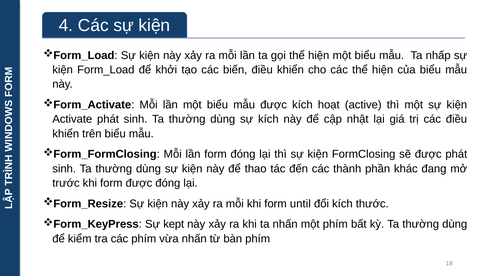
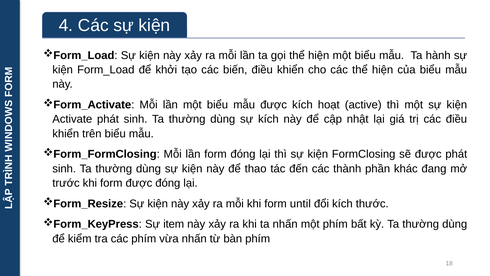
nhấp: nhấp -> hành (438, 55)
kept: kept -> item (174, 224)
